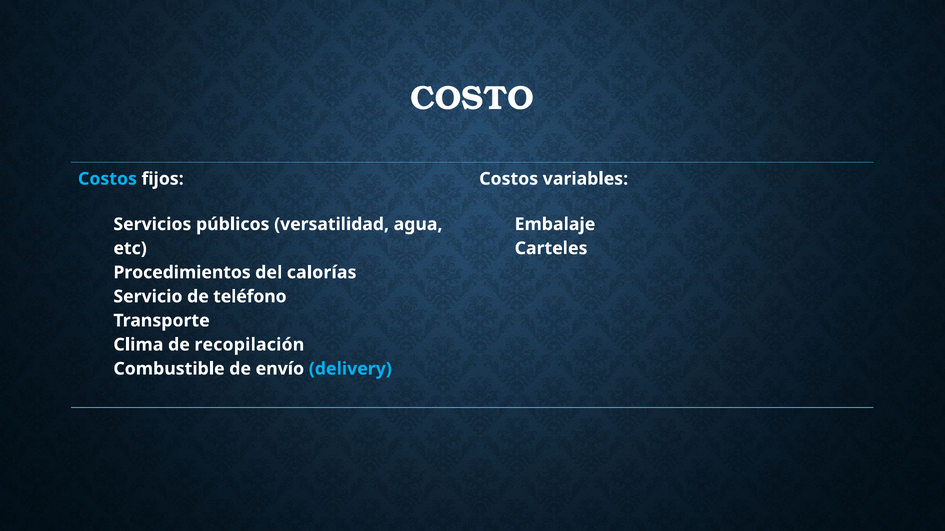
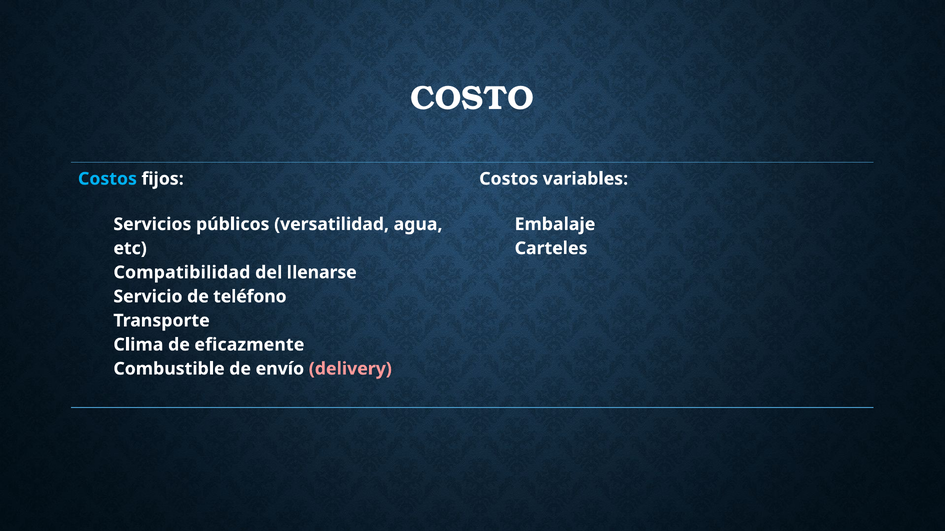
Procedimientos: Procedimientos -> Compatibilidad (182, 273)
calorías: calorías -> llenarse (322, 273)
recopilación: recopilación -> eficazmente (249, 345)
delivery colour: light blue -> pink (350, 369)
